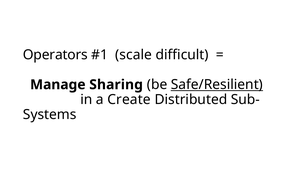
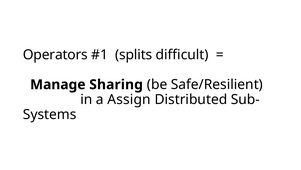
scale: scale -> splits (134, 54)
Safe/Resilient underline: present -> none (217, 84)
Create: Create -> Assign (129, 99)
